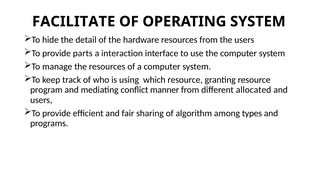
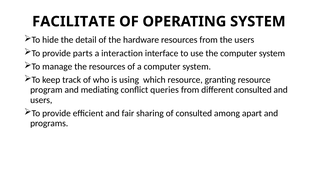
manner: manner -> queries (165, 90)
different allocated: allocated -> consulted (254, 90)
of algorithm: algorithm -> consulted (194, 113)
types: types -> apart (252, 113)
